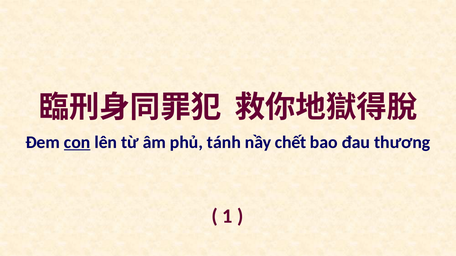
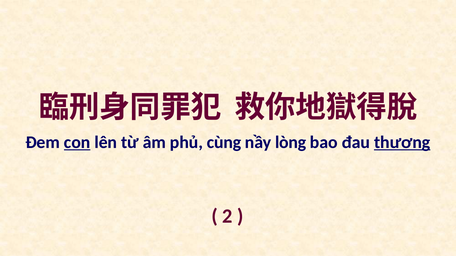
tánh: tánh -> cùng (224, 142)
chết: chết -> lòng (291, 142)
thương underline: none -> present (402, 142)
1: 1 -> 2 (227, 217)
